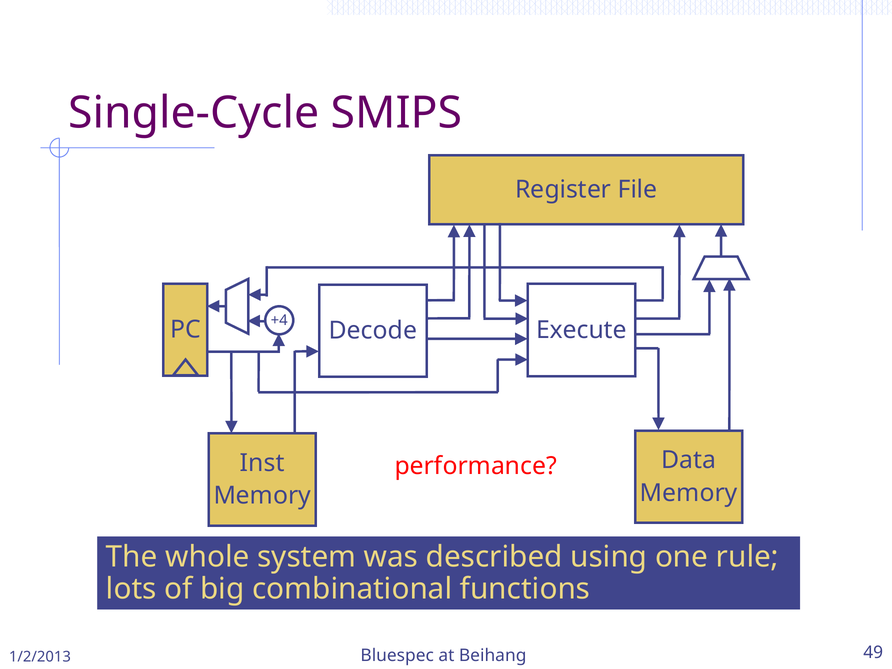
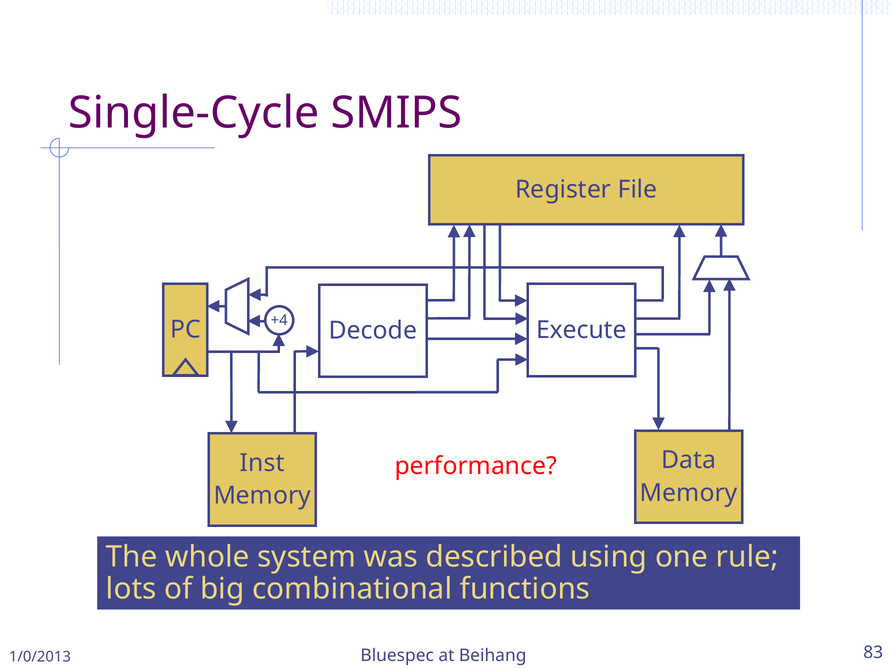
1/2/2013: 1/2/2013 -> 1/0/2013 (40, 657)
49: 49 -> 83 (873, 652)
